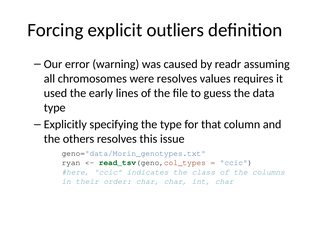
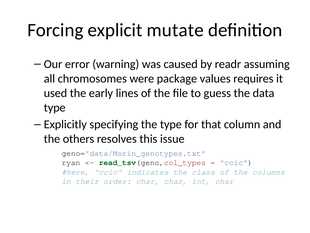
outliers: outliers -> mutate (175, 30)
were resolves: resolves -> package (177, 78)
